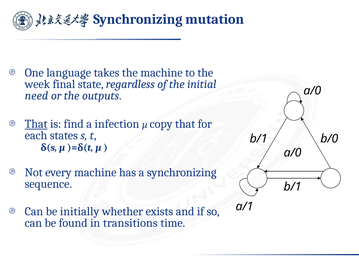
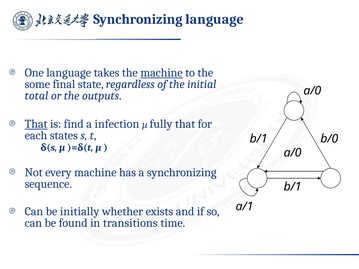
Synchronizing mutation: mutation -> language (215, 19)
machine underline: none -> present (162, 73)
week: week -> some (37, 84)
need: need -> total (36, 96)
copy: copy -> fully (161, 124)
